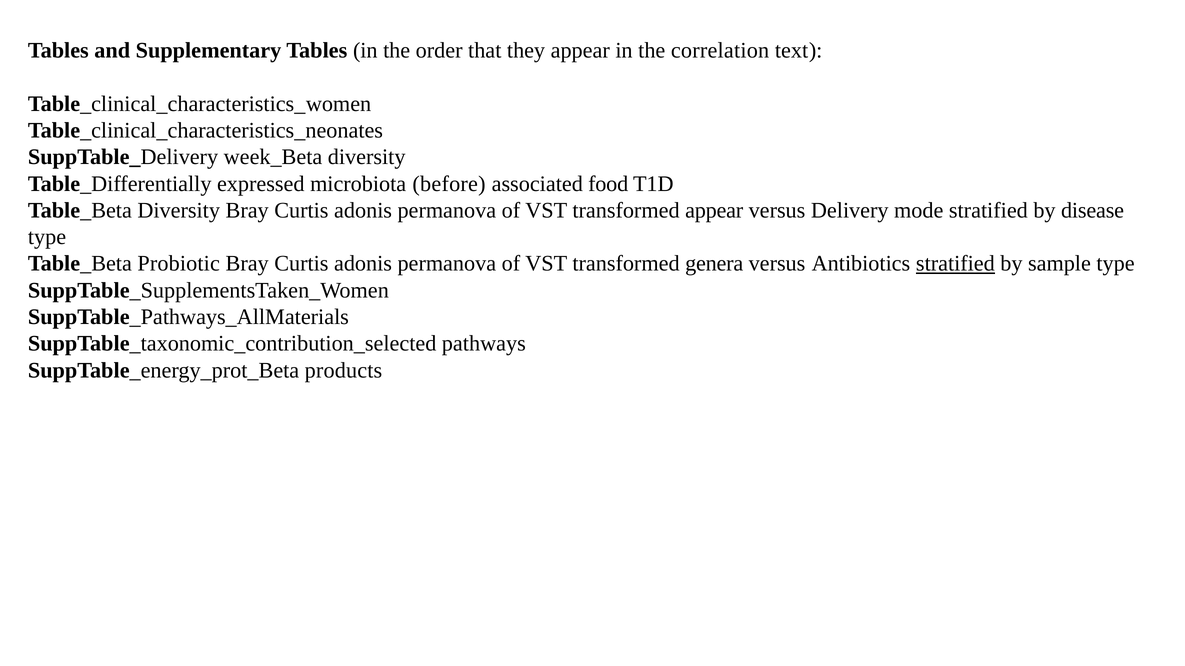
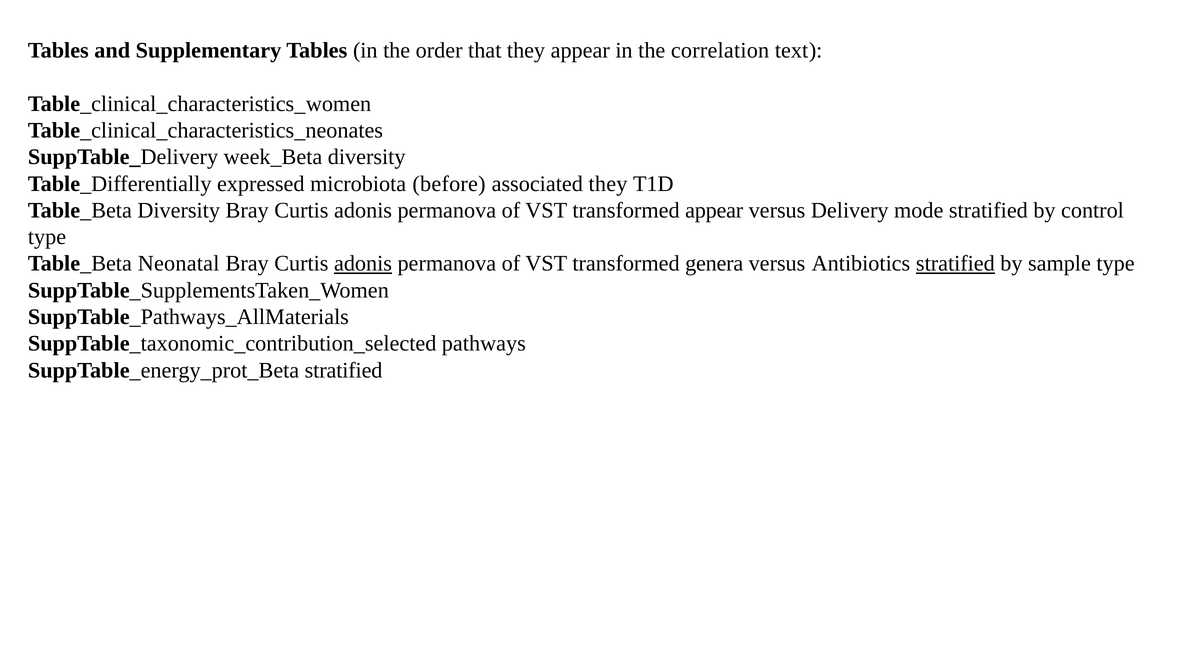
associated food: food -> they (608, 184)
disease: disease -> control (1092, 211)
Probiotic: Probiotic -> Neonatal (179, 264)
adonis underline: none -> present (363, 264)
SuppTable_energy_prot_Beta products: products -> stratified (344, 370)
